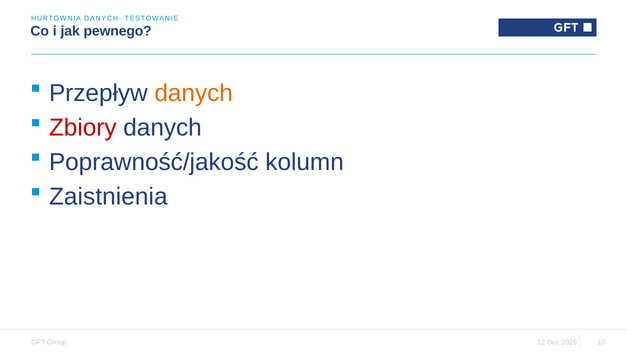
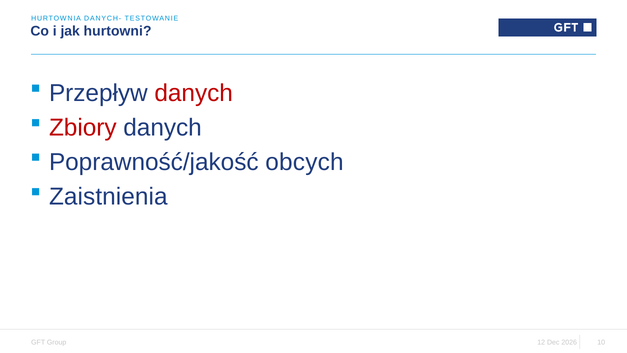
pewnego: pewnego -> hurtowni (118, 31)
danych colour: orange -> red (194, 93)
kolumn: kolumn -> obcych (304, 162)
